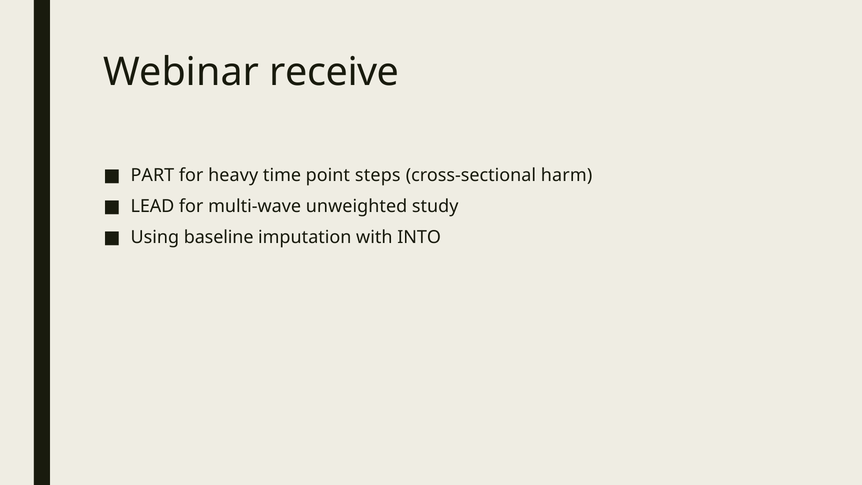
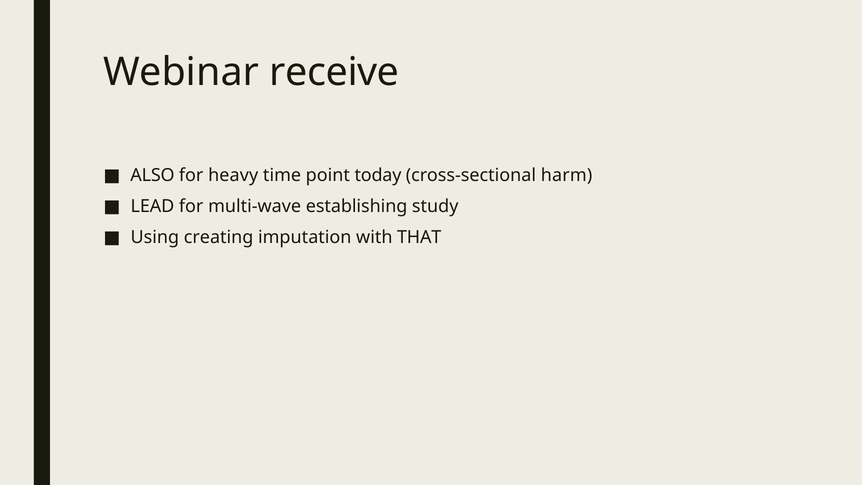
PART: PART -> ALSO (153, 175)
steps: steps -> today (378, 175)
unweighted: unweighted -> establishing (357, 206)
baseline: baseline -> creating (219, 237)
INTO: INTO -> THAT (419, 237)
